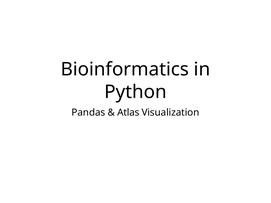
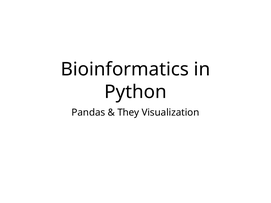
Atlas: Atlas -> They (128, 113)
